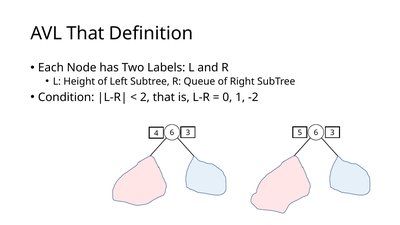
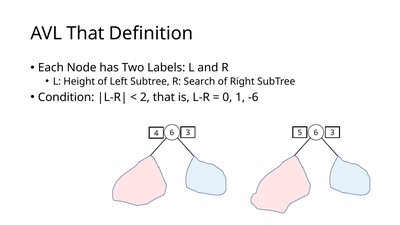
Queue: Queue -> Search (199, 81)
-2: -2 -> -6 (253, 97)
